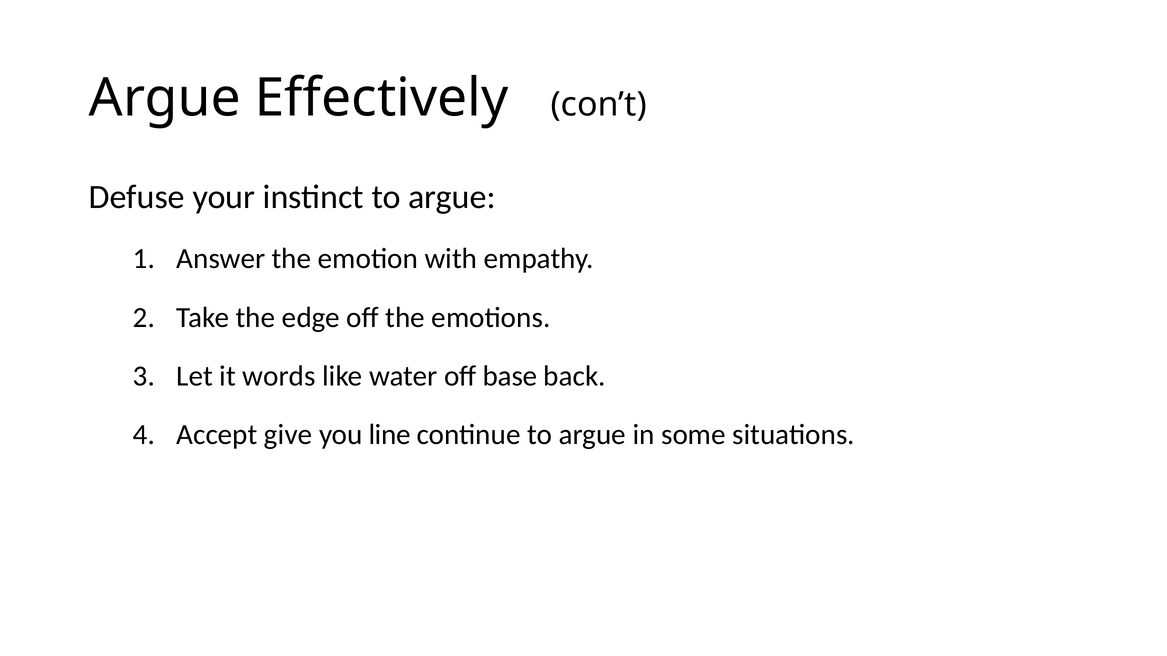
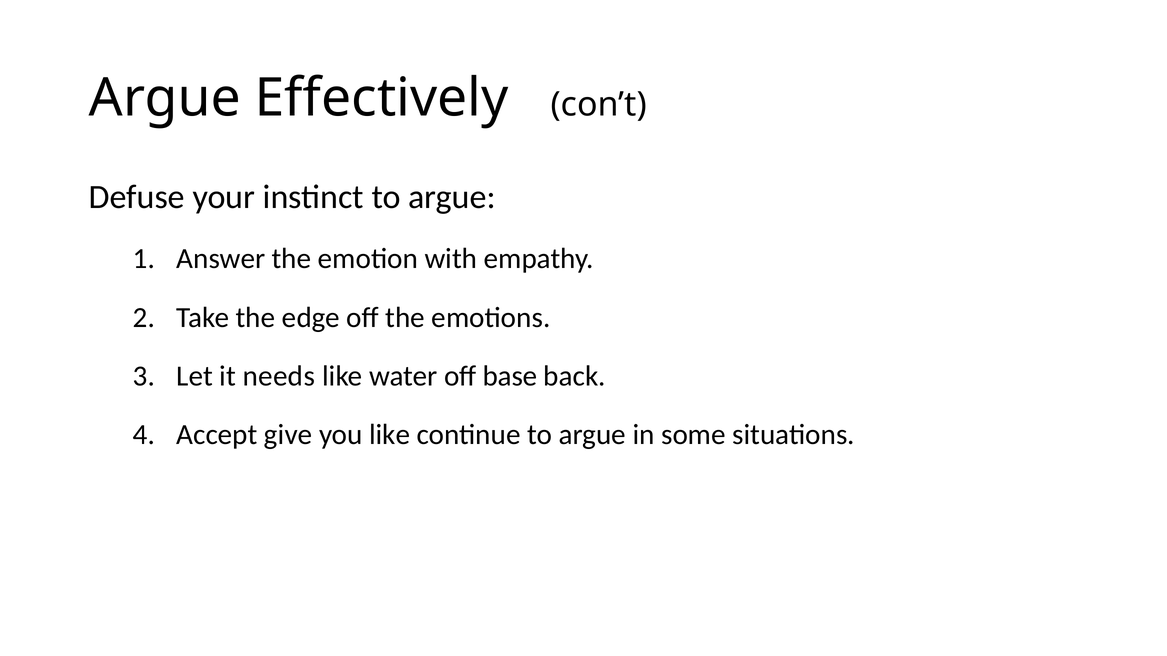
words: words -> needs (279, 376)
you line: line -> like (390, 435)
